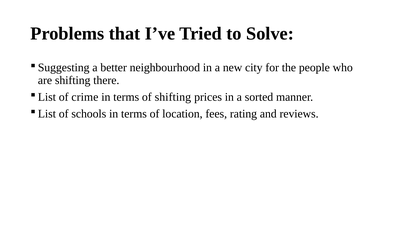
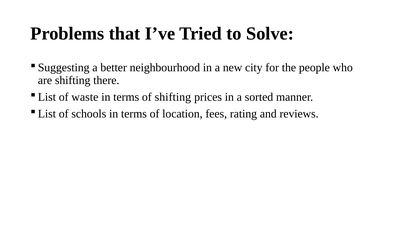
crime: crime -> waste (85, 97)
